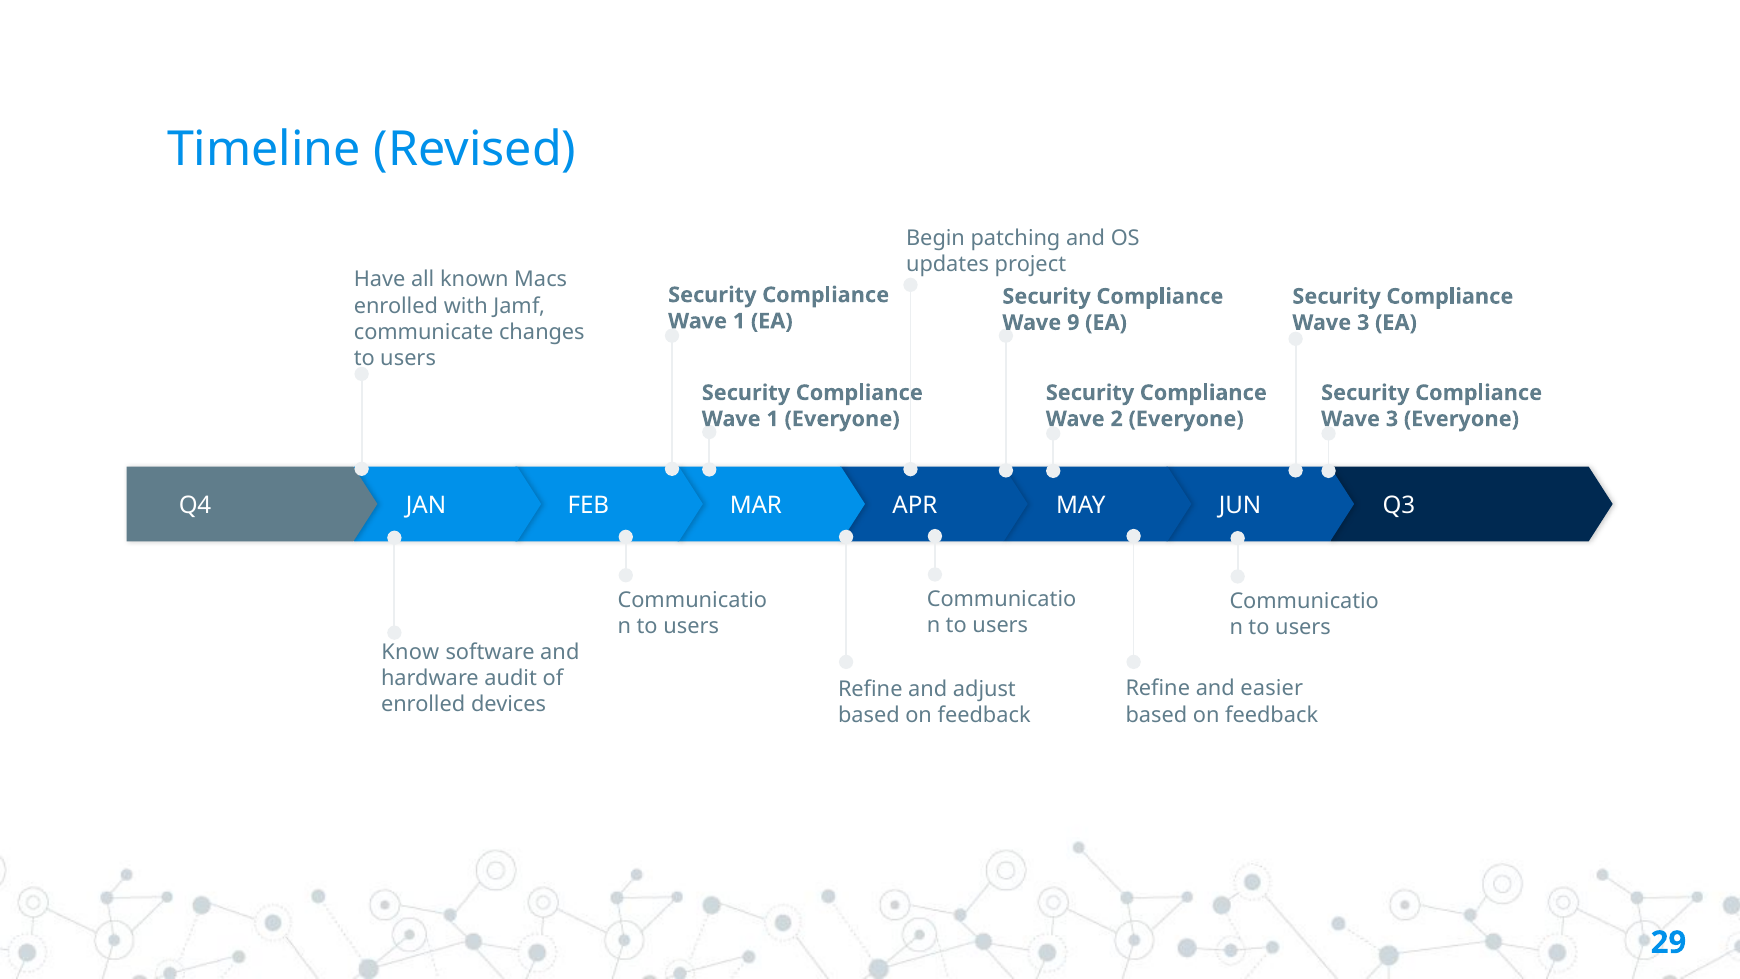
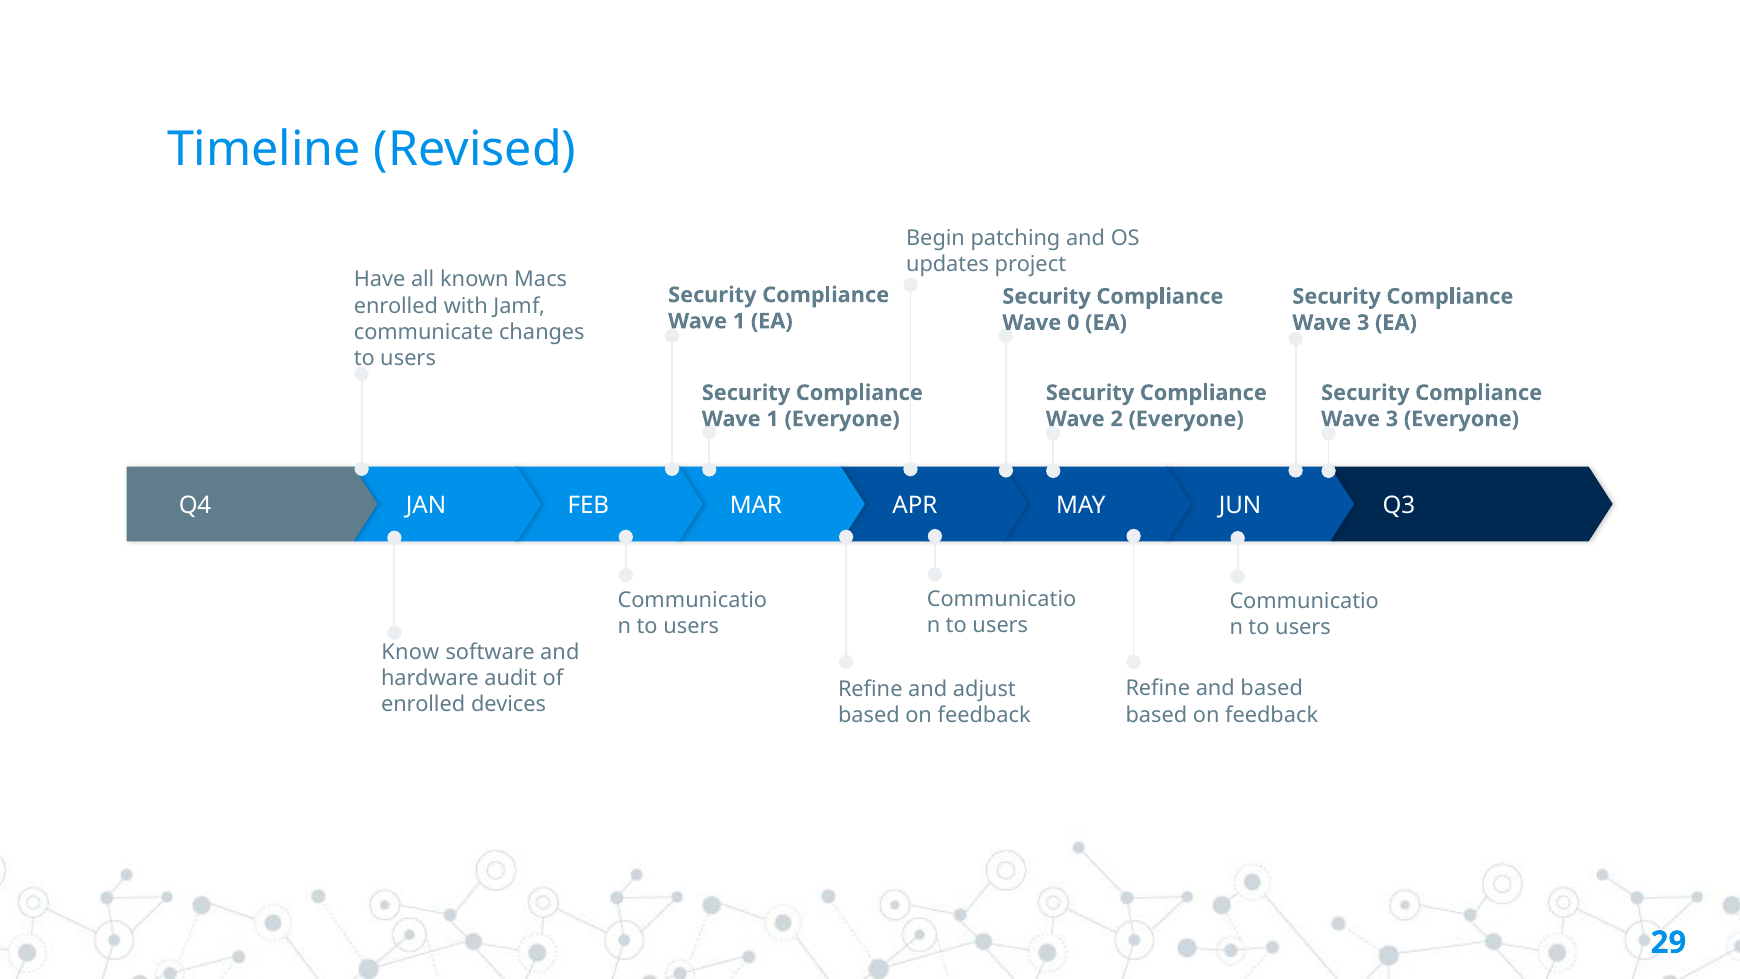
9: 9 -> 0 (1073, 323)
and easier: easier -> based (1272, 689)
